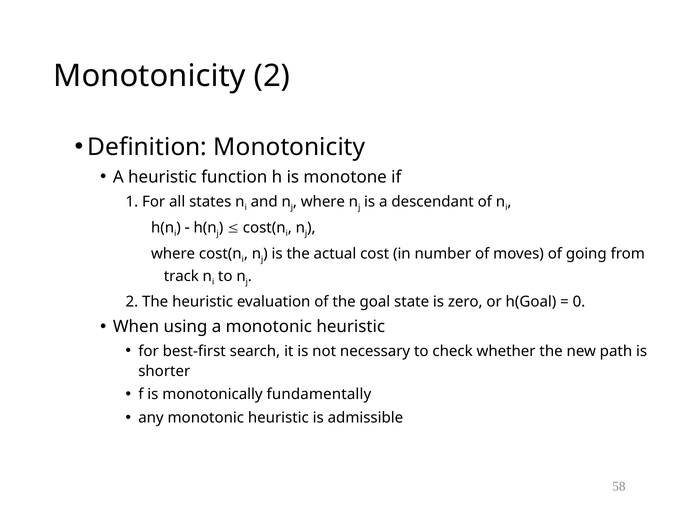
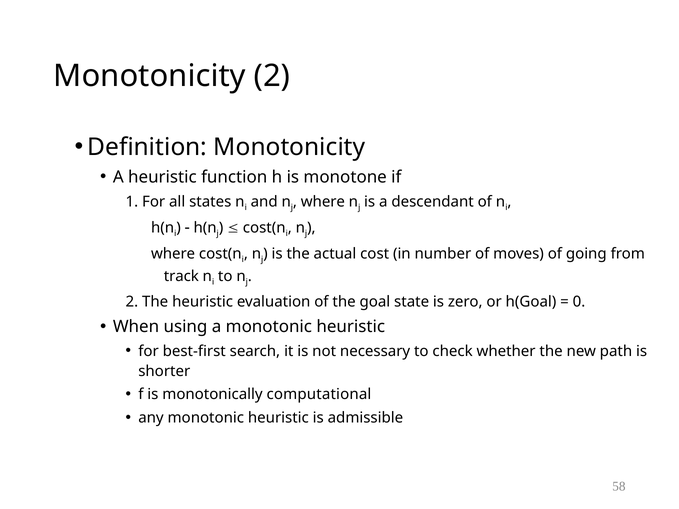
fundamentally: fundamentally -> computational (319, 395)
